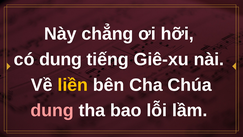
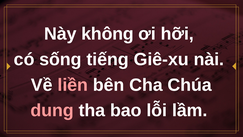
chẳng: chẳng -> không (107, 34)
có dung: dung -> sống (60, 59)
liền colour: yellow -> pink (73, 85)
